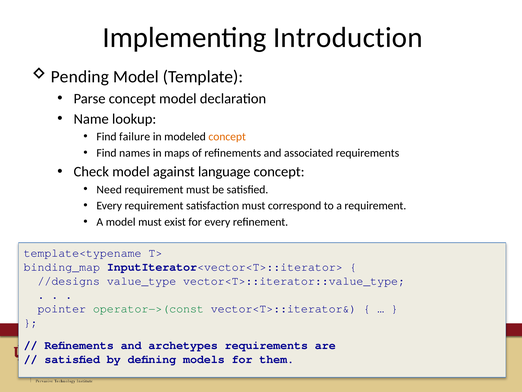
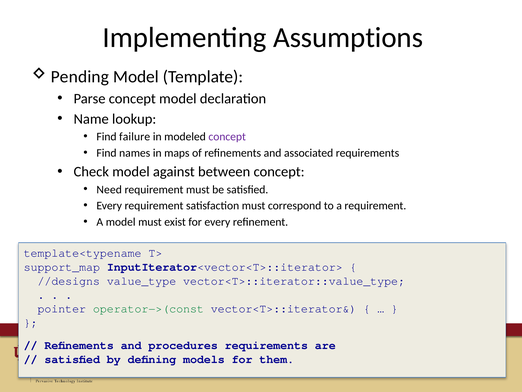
Introduction: Introduction -> Assumptions (348, 38)
concept colour: orange -> purple (227, 136)
language: language -> between (224, 171)
binding_map: binding_map -> support_map (62, 267)
archetypes: archetypes -> procedures (183, 345)
